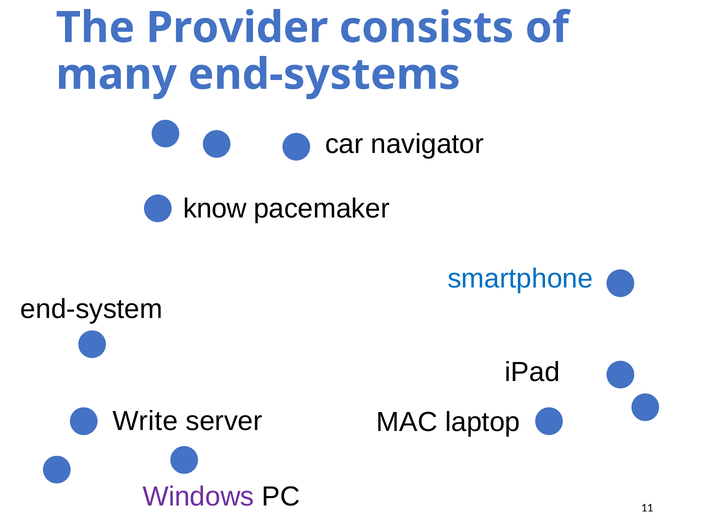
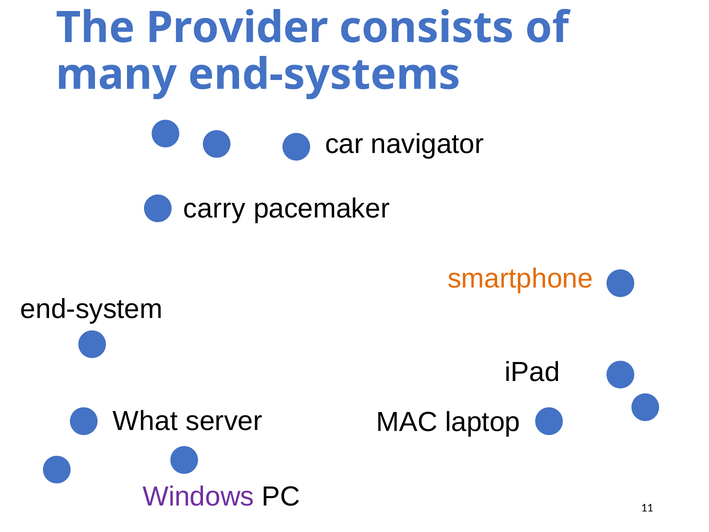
know: know -> carry (215, 209)
smartphone colour: blue -> orange (520, 279)
Write: Write -> What (145, 421)
